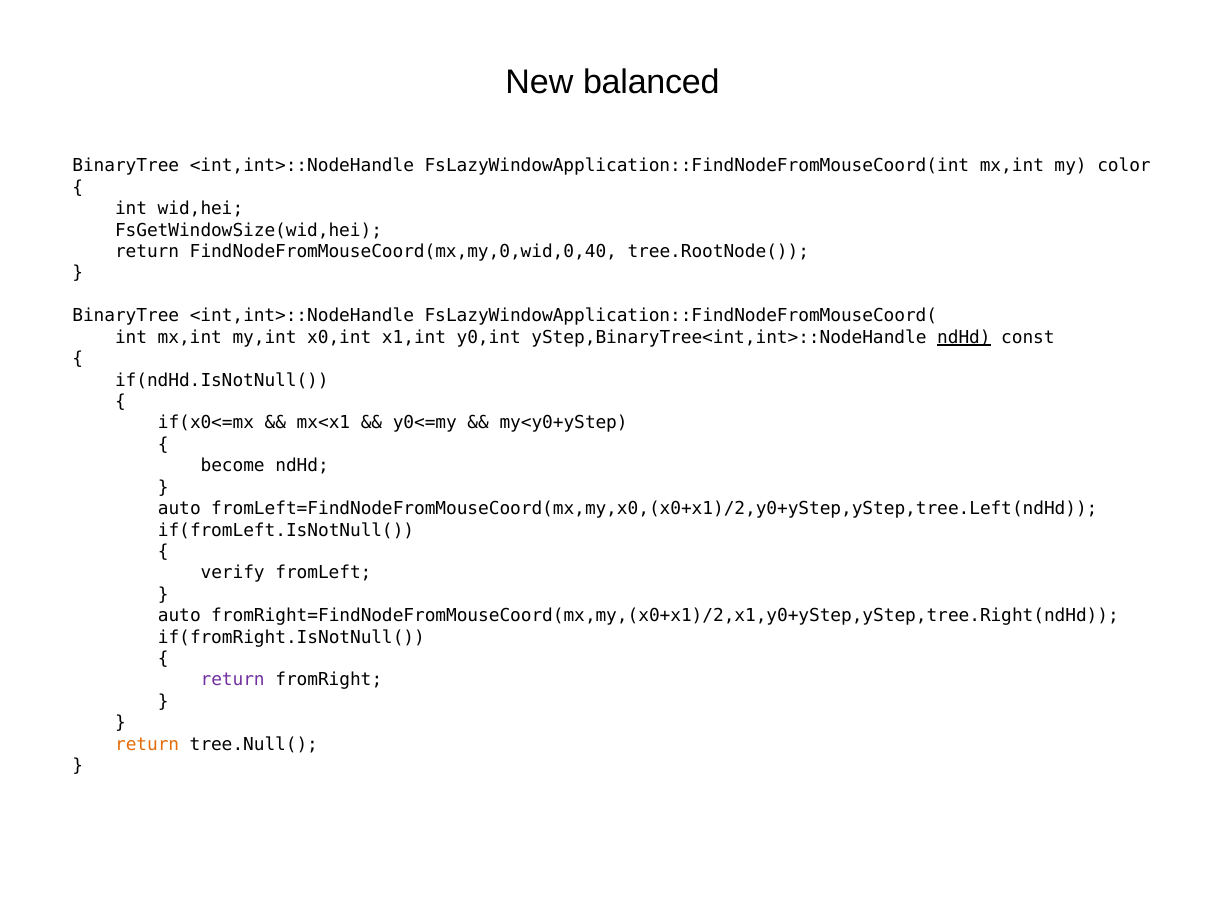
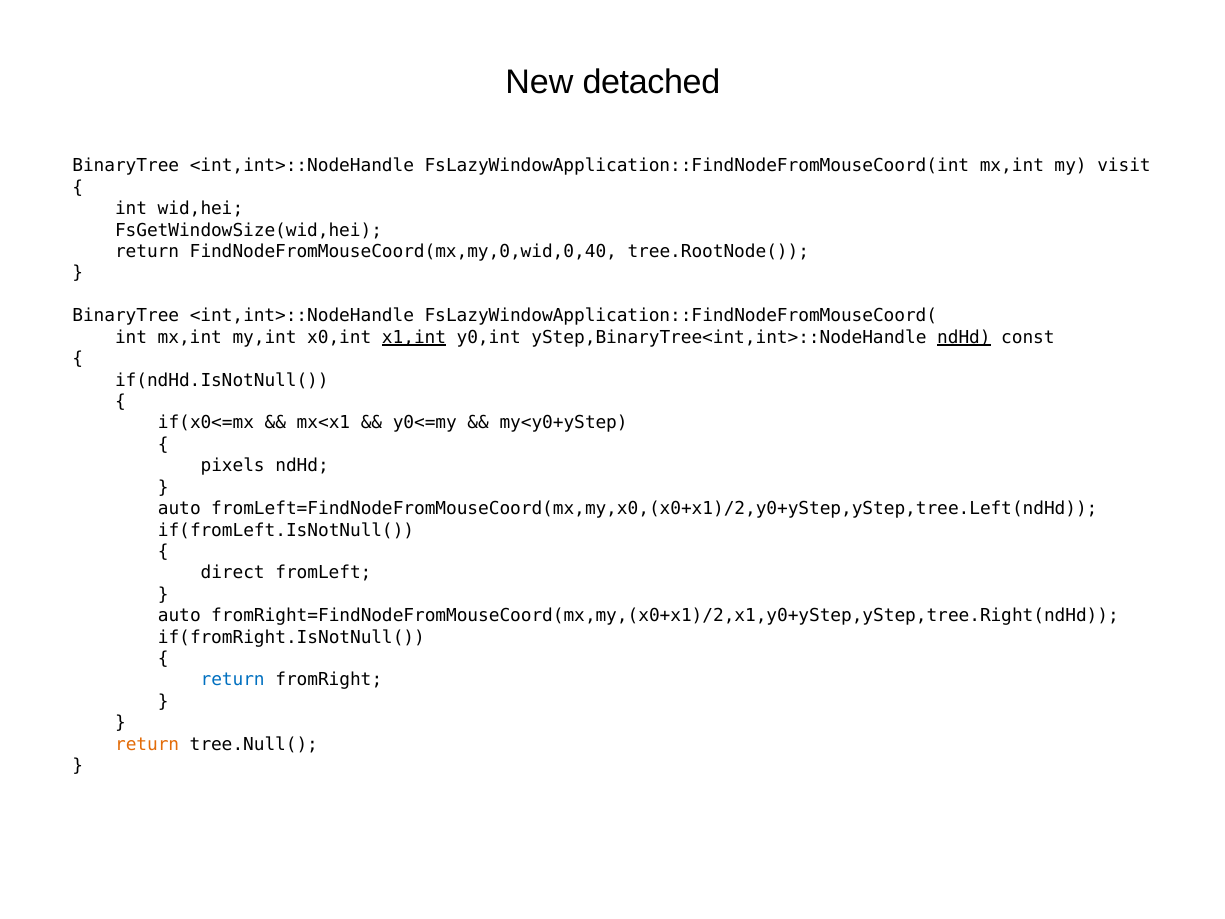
balanced: balanced -> detached (651, 82)
color: color -> visit (1124, 166)
x1,int underline: none -> present (414, 337)
become: become -> pixels (233, 466)
verify: verify -> direct (233, 573)
return colour: purple -> blue (233, 680)
